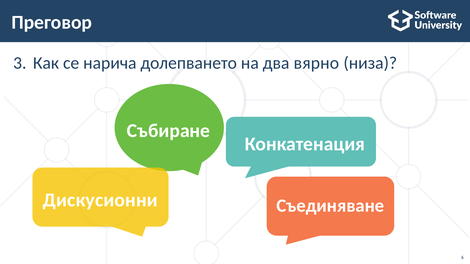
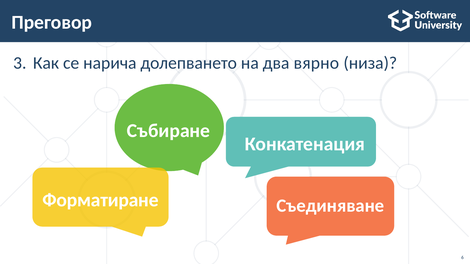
Дискусионни: Дискусионни -> Форматиране (101, 200)
